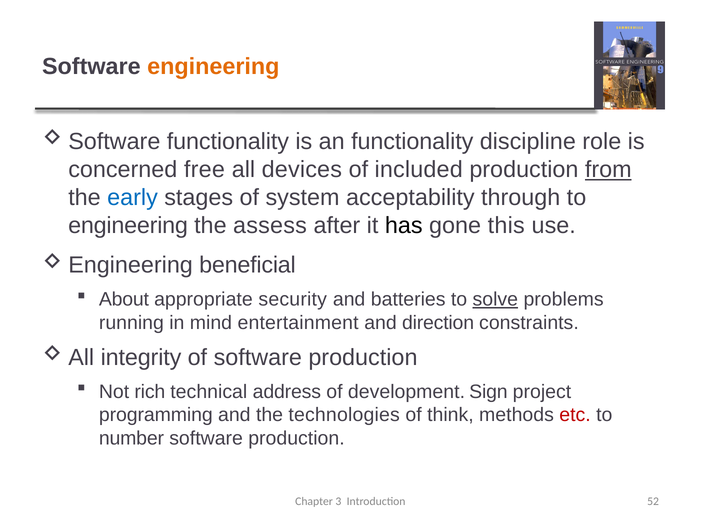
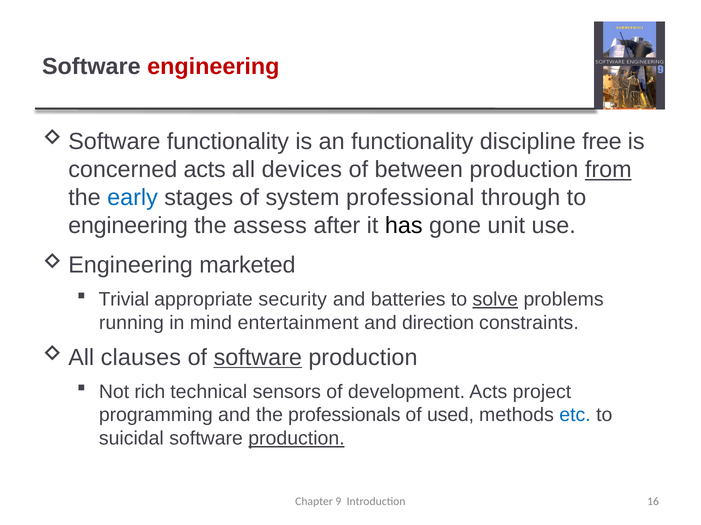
engineering colour: orange -> red (213, 66)
role: role -> free (602, 142)
concerned free: free -> acts (205, 170)
included: included -> between (419, 170)
acceptability: acceptability -> professional (410, 198)
this: this -> unit (506, 226)
beneficial: beneficial -> marketed (247, 266)
About: About -> Trivial (124, 300)
integrity: integrity -> clauses (141, 358)
software underline: none -> present (258, 358)
address: address -> sensors (287, 392)
development Sign: Sign -> Acts (488, 392)
technologies: technologies -> professionals (344, 416)
think: think -> used (451, 416)
etc colour: red -> blue (575, 416)
number: number -> suicidal (131, 439)
production underline: none -> present (296, 439)
3: 3 -> 9 (338, 502)
52: 52 -> 16 (653, 502)
